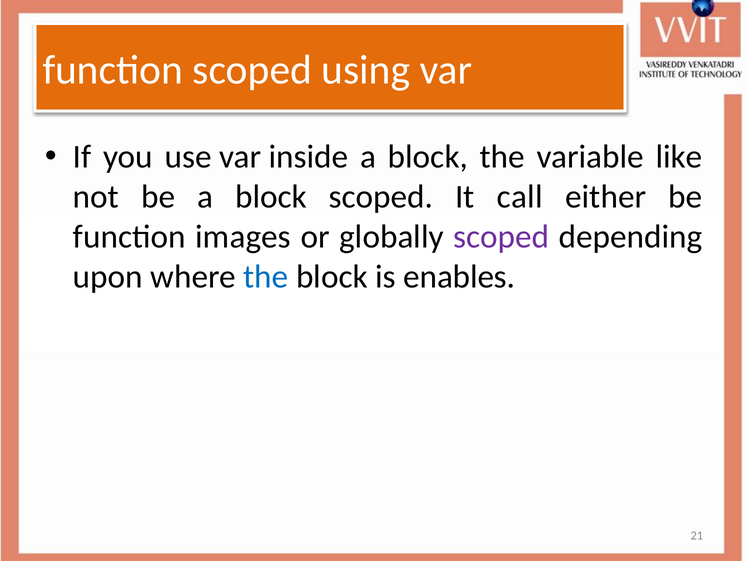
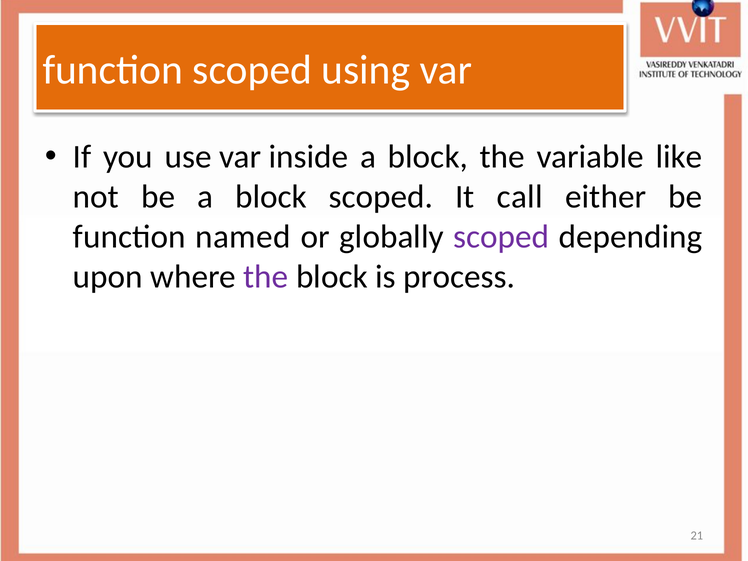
images: images -> named (243, 237)
the colour: blue -> purple (266, 277)
enables: enables -> process (459, 277)
